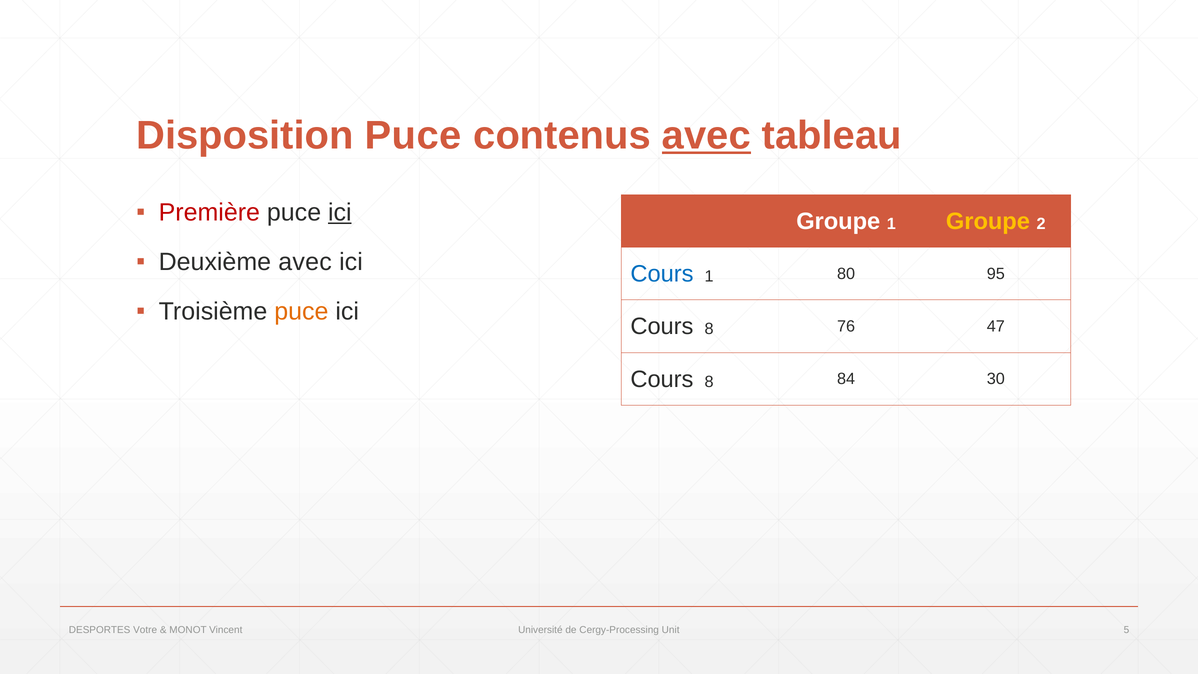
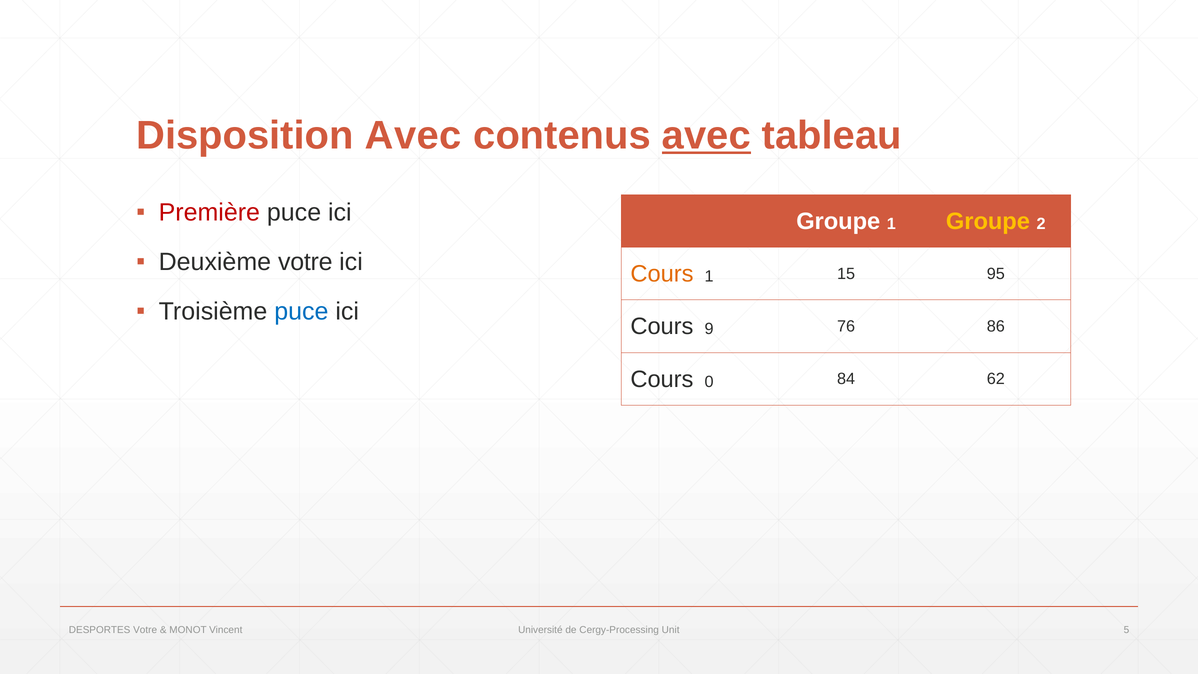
Disposition Puce: Puce -> Avec (413, 135)
ici underline: present -> none (340, 213)
Deuxième avec: avec -> votre (305, 262)
Cours colour: blue -> orange (662, 274)
80: 80 -> 15 (846, 274)
puce colour: orange -> blue (301, 311)
8: 8 -> 9 (709, 329)
47: 47 -> 86 (996, 326)
8: 8 -> 0 (709, 382)
30: 30 -> 62 (996, 379)
